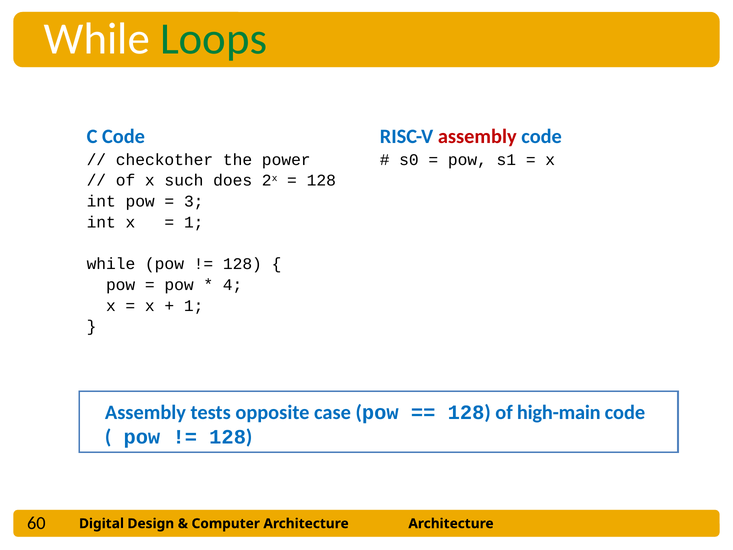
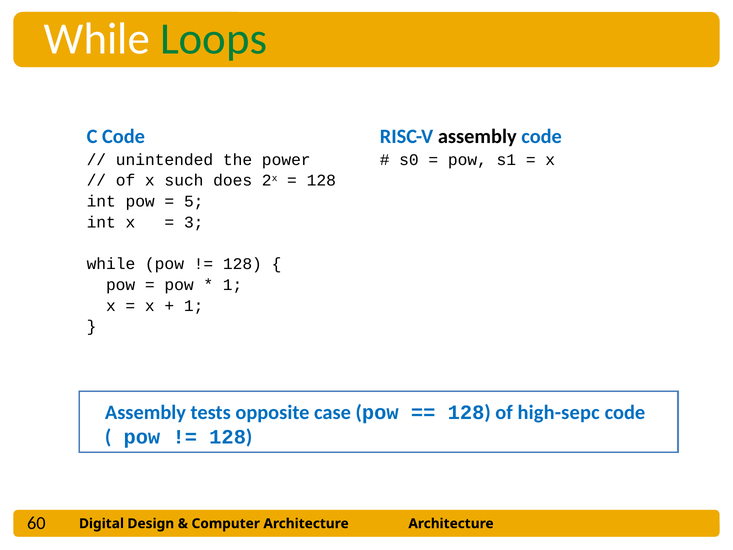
assembly colour: red -> black (477, 137)
checkother: checkother -> unintended (165, 160)
3: 3 -> 5 (194, 201)
1: 1 -> 3 (194, 222)
4: 4 -> 1 (233, 285)
high-main: high-main -> high-sepc (559, 413)
